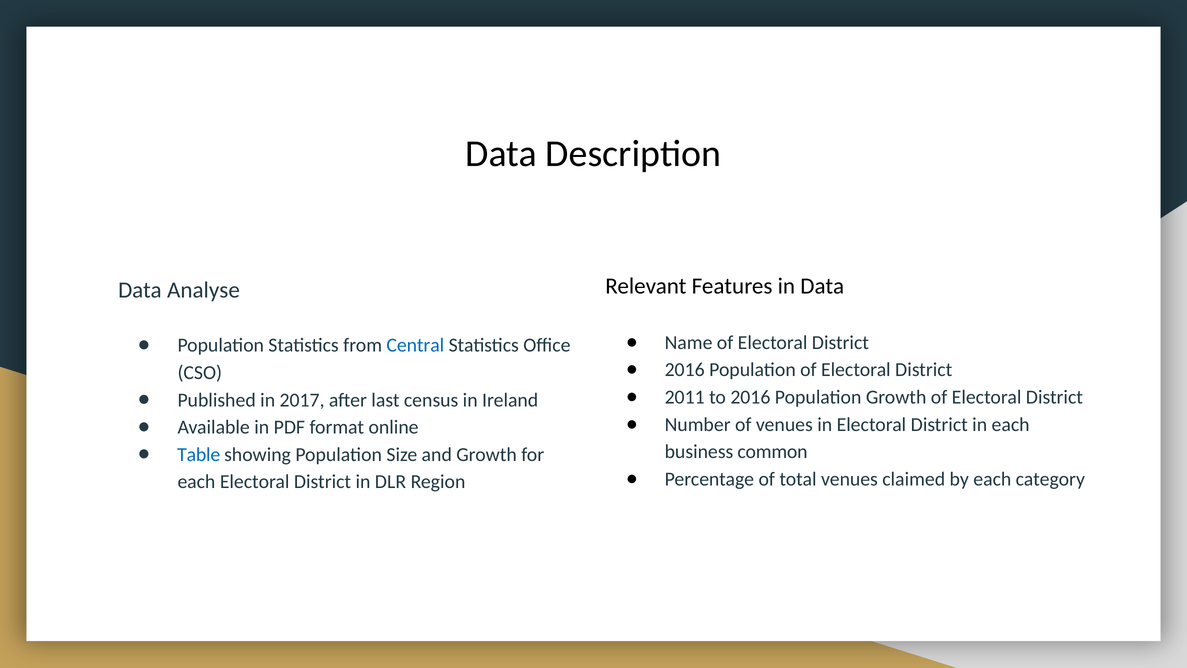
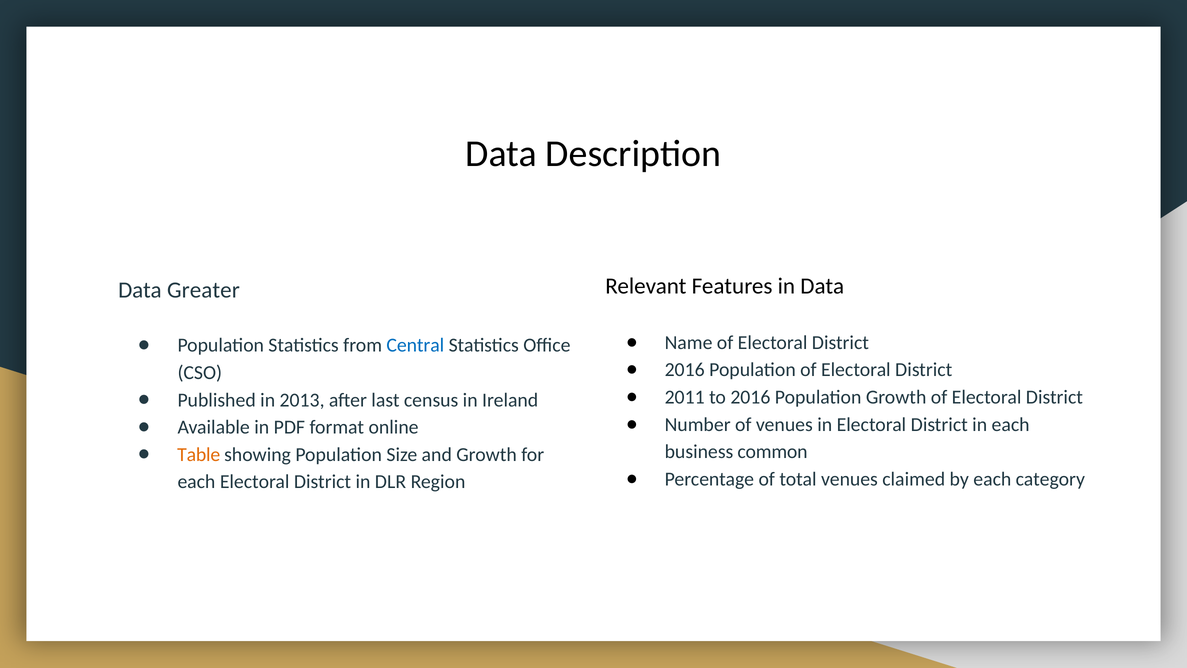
Analyse: Analyse -> Greater (203, 290)
2017: 2017 -> 2013 (302, 400)
Table colour: blue -> orange (199, 454)
